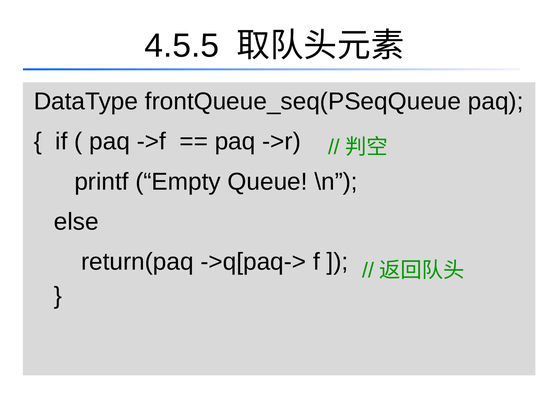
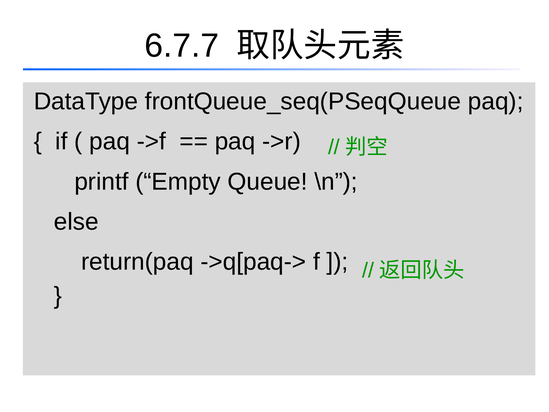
4.5.5: 4.5.5 -> 6.7.7 (182, 46)
